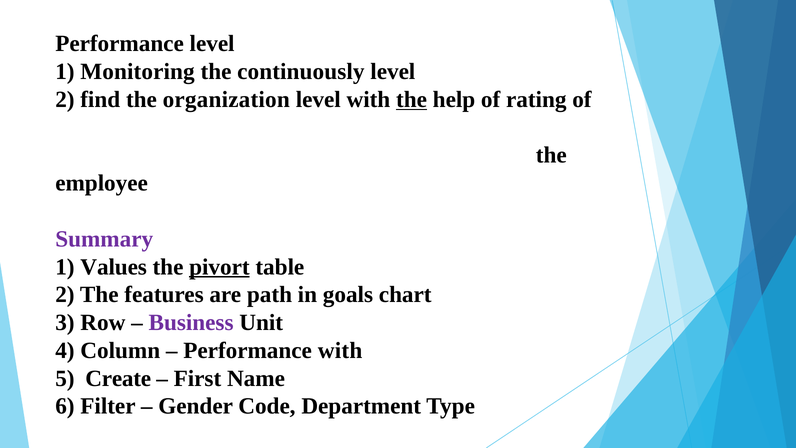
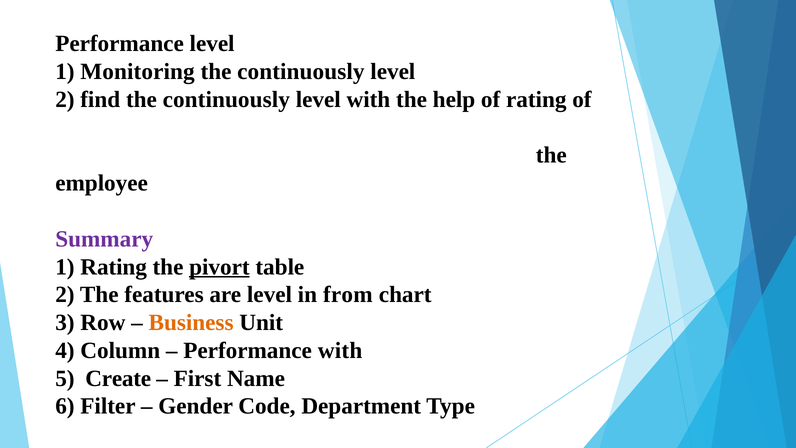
find the organization: organization -> continuously (226, 99)
the underline: present -> none (411, 99)
1 Values: Values -> Rating (114, 267)
are path: path -> level (269, 295)
goals: goals -> from (348, 295)
Business colour: purple -> orange (191, 322)
